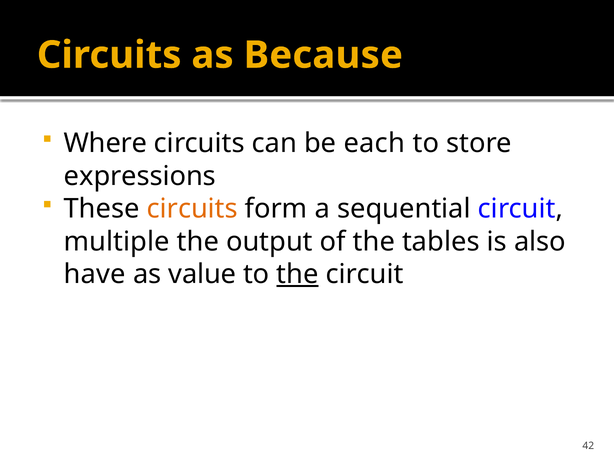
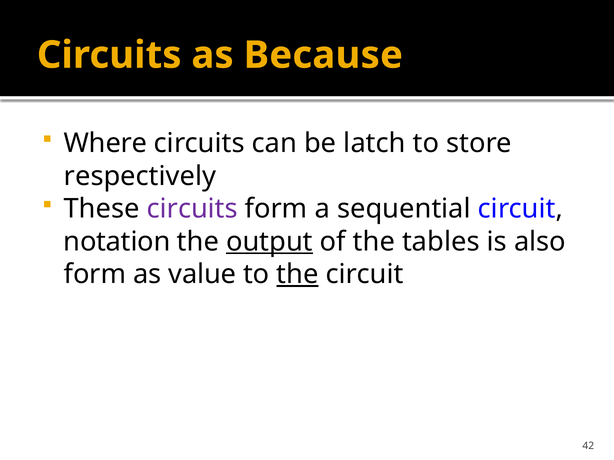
each: each -> latch (375, 144)
expressions: expressions -> respectively (140, 176)
circuits colour: orange -> purple (192, 209)
multiple: multiple -> notation (117, 242)
output underline: none -> present (269, 242)
have: have -> form (95, 275)
